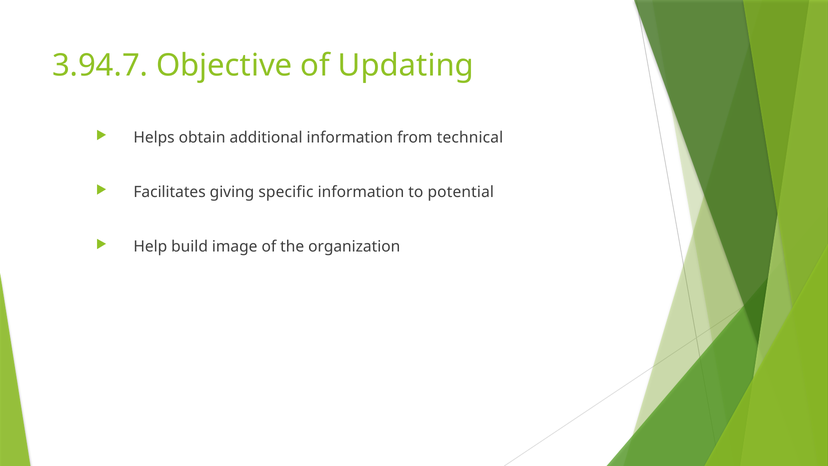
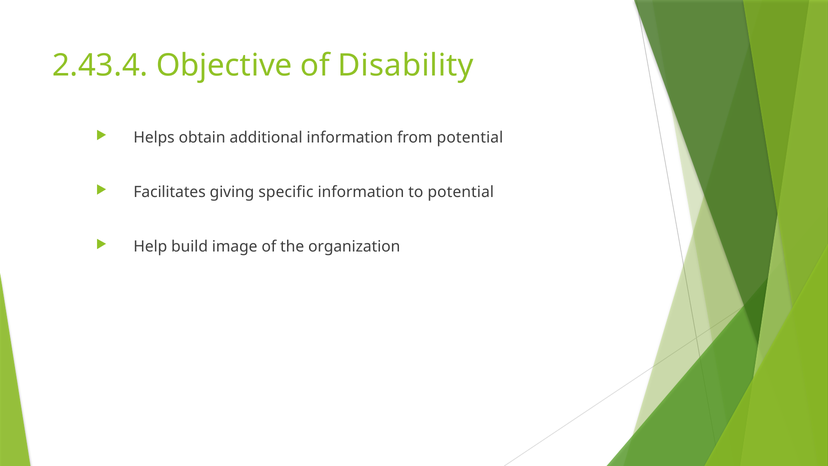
3.94.7: 3.94.7 -> 2.43.4 (100, 65)
Updating: Updating -> Disability (406, 65)
from technical: technical -> potential (470, 138)
